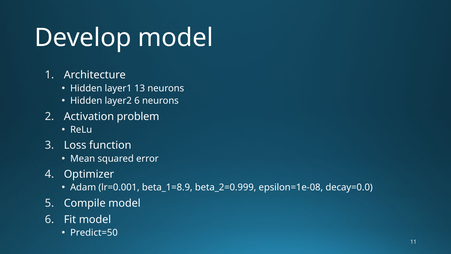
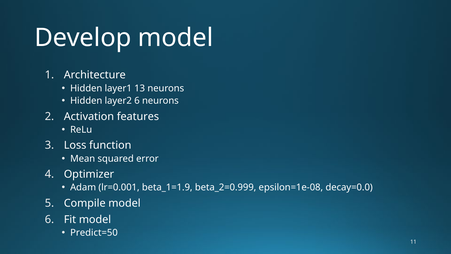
problem: problem -> features (138, 116)
beta_1=8.9: beta_1=8.9 -> beta_1=1.9 (167, 187)
